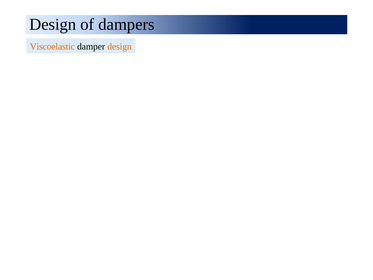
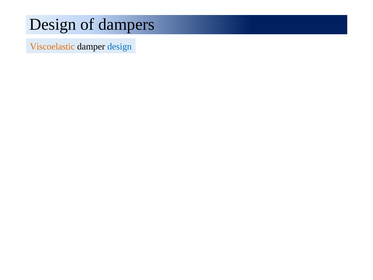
design colour: orange -> blue (120, 46)
